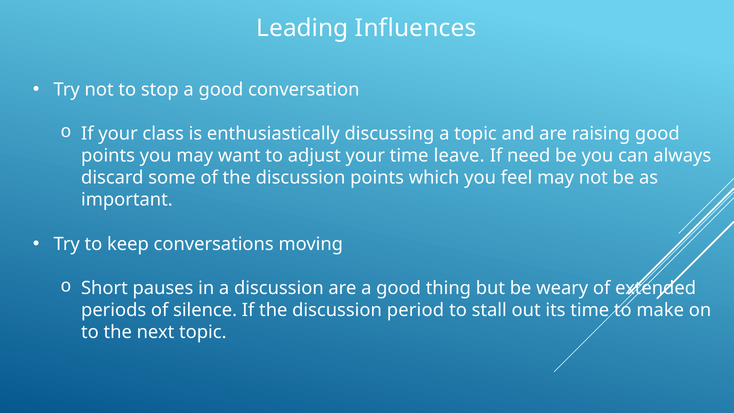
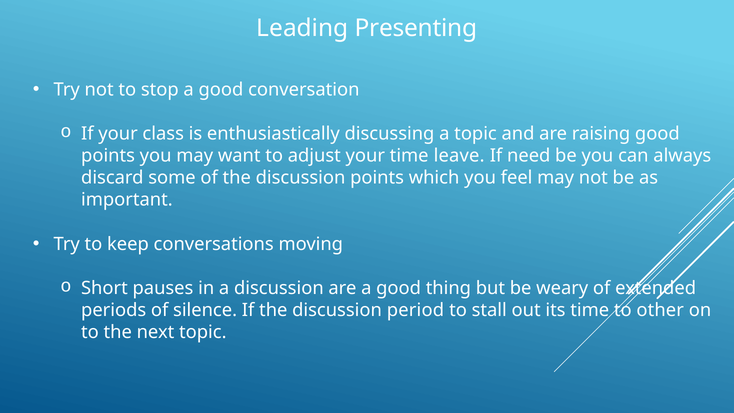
Influences: Influences -> Presenting (416, 28)
make: make -> other (660, 310)
